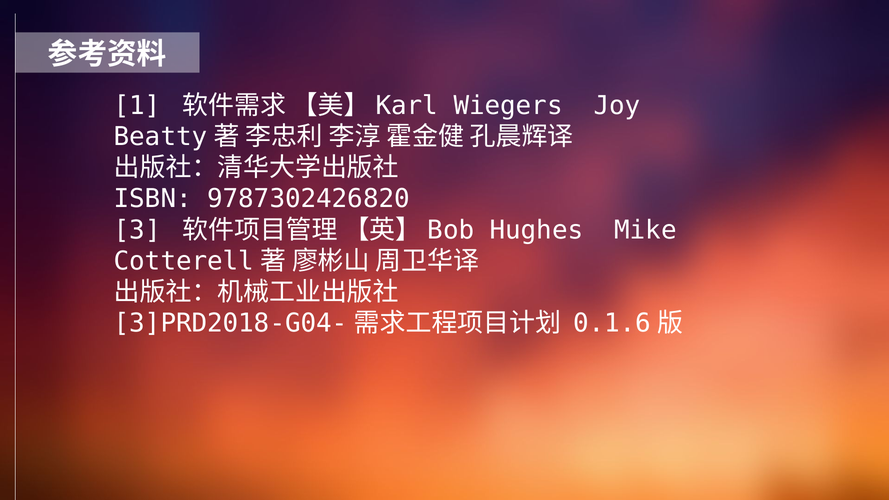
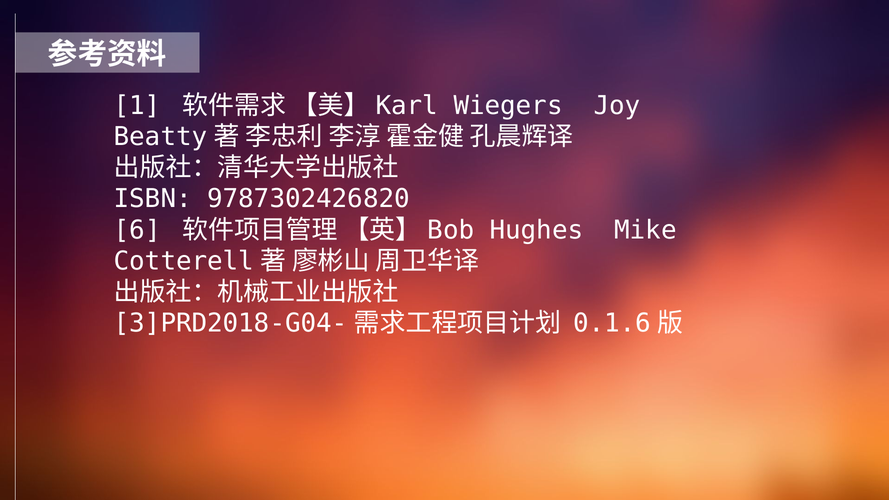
3: 3 -> 6 (137, 230)
